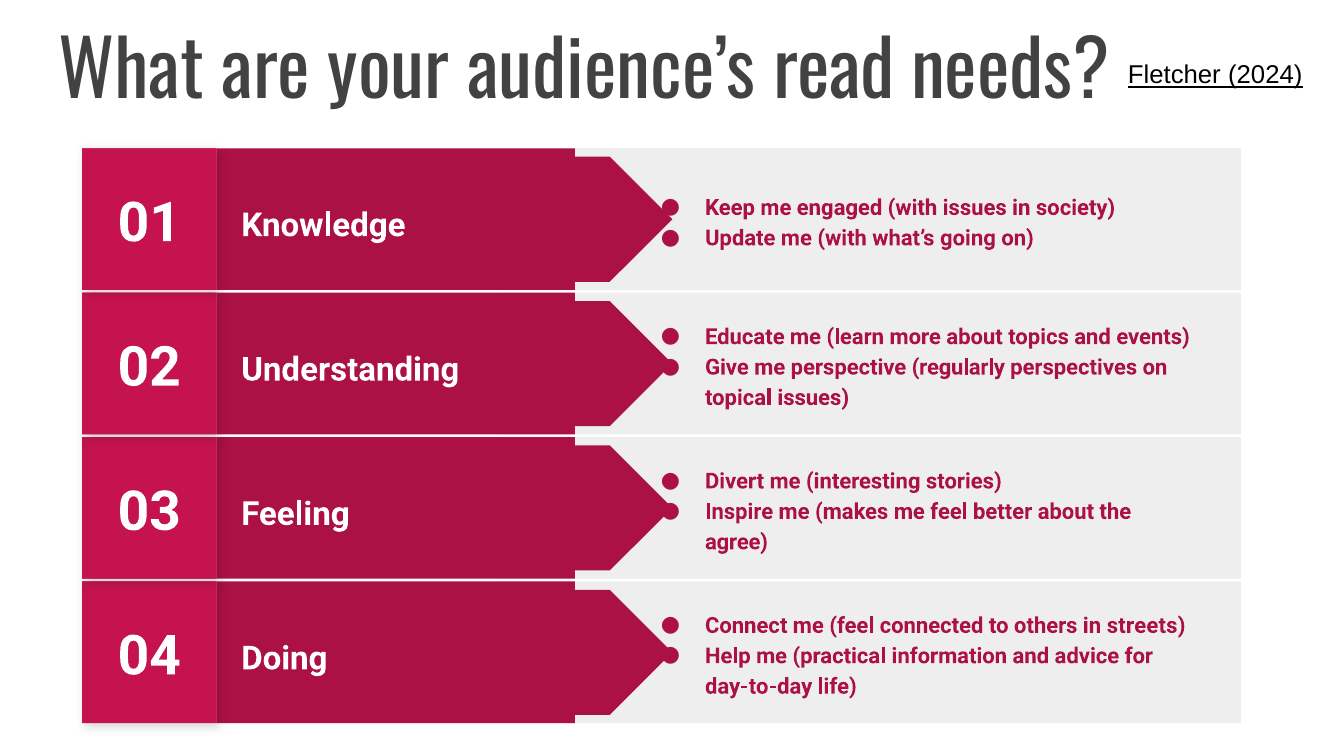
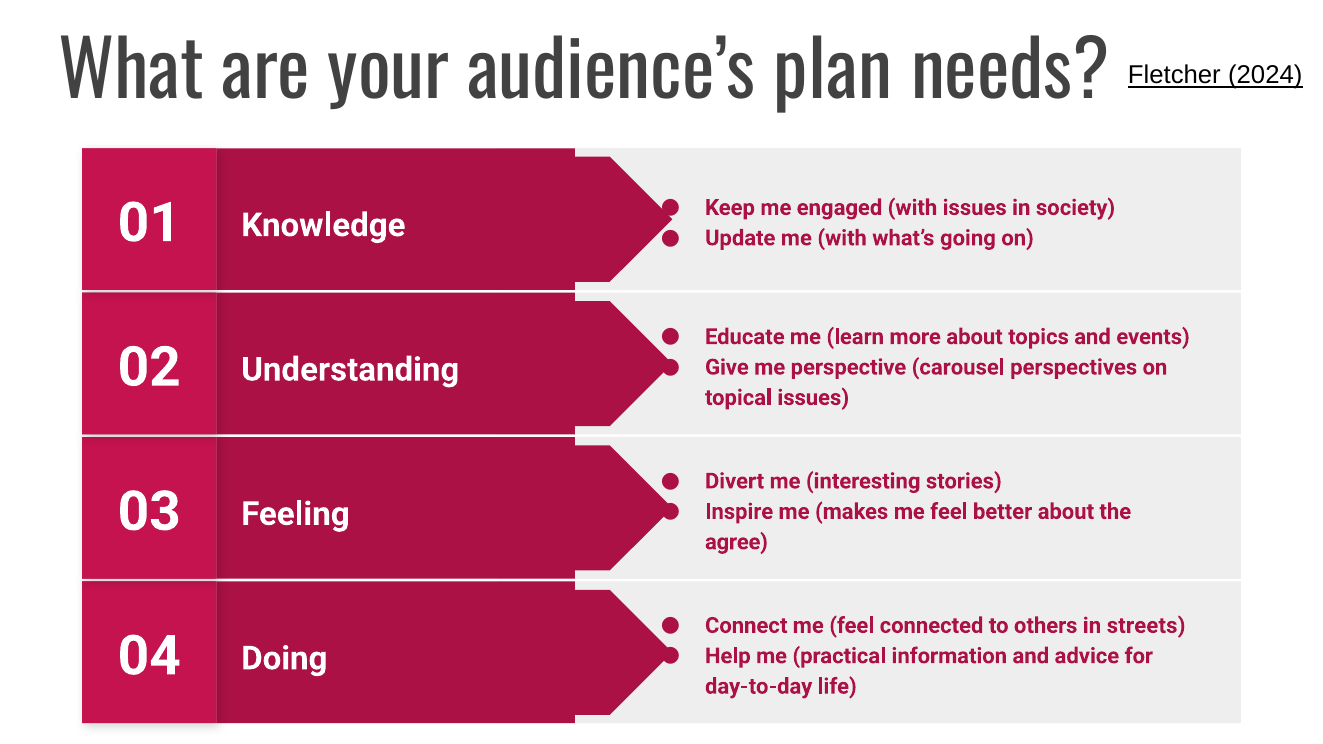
read: read -> plan (833, 73)
regularly: regularly -> carousel (958, 367)
